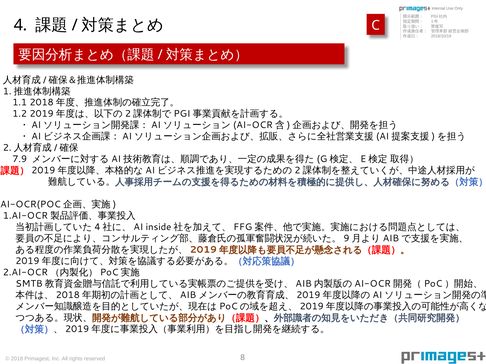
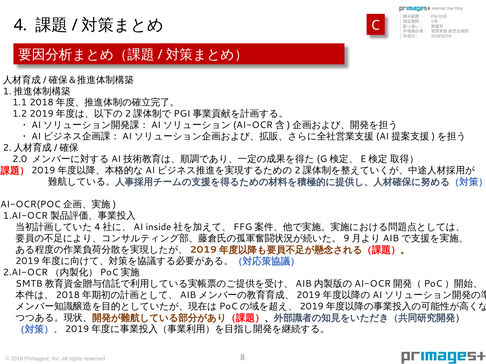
7.9: 7.9 -> 2.0 (20, 159)
